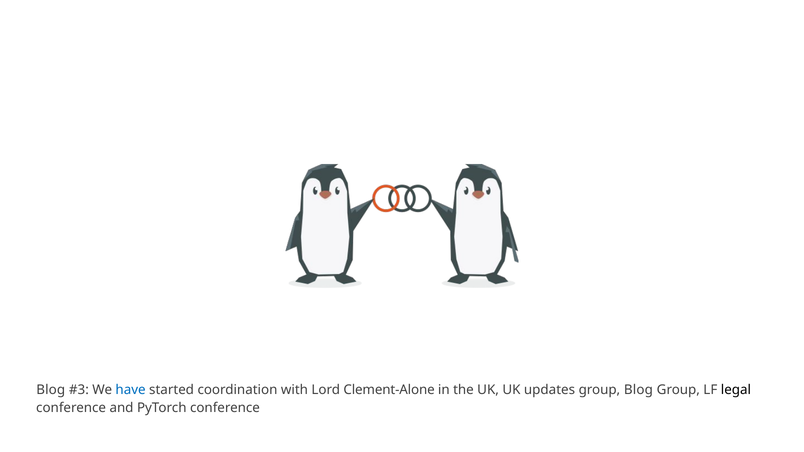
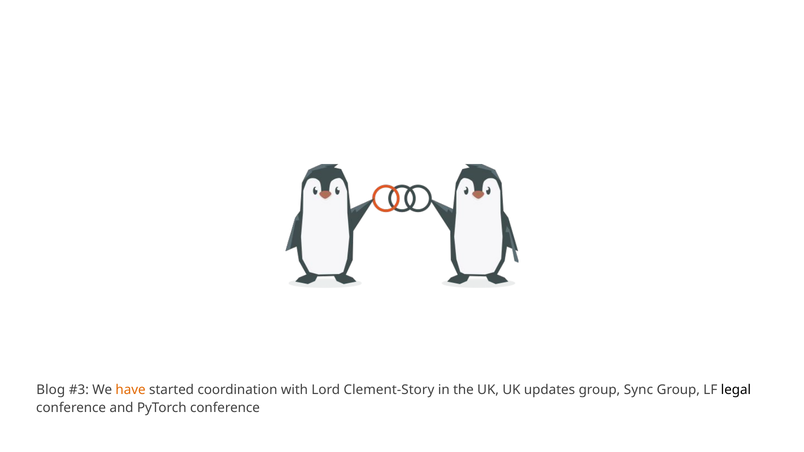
have colour: blue -> orange (131, 390)
Clement-Alone: Clement-Alone -> Clement-Story (389, 390)
group Blog: Blog -> Sync (638, 390)
